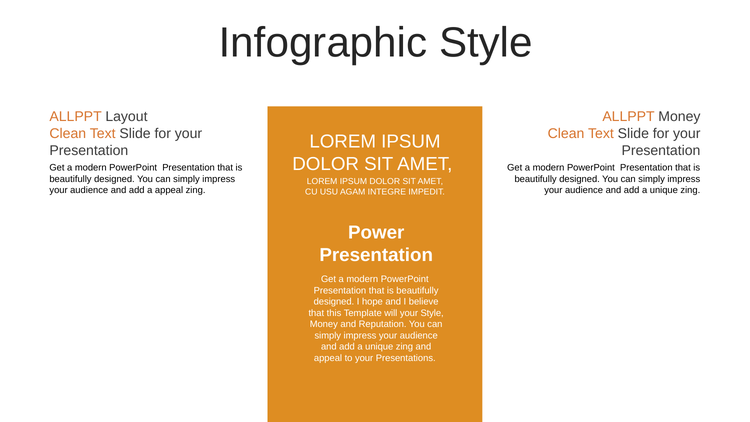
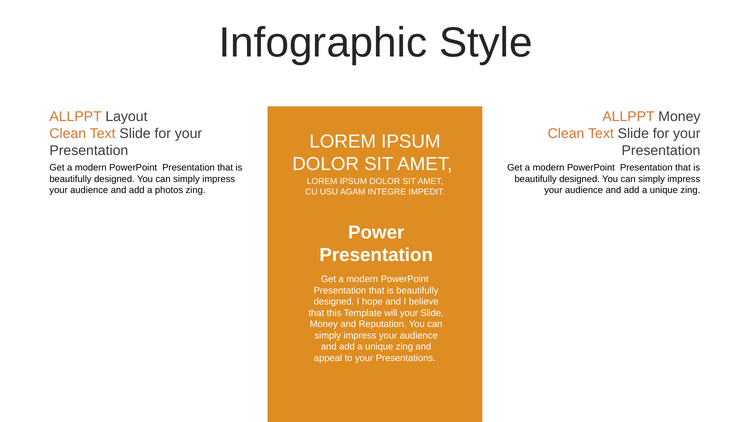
a appeal: appeal -> photos (169, 190)
your Style: Style -> Slide (432, 313)
